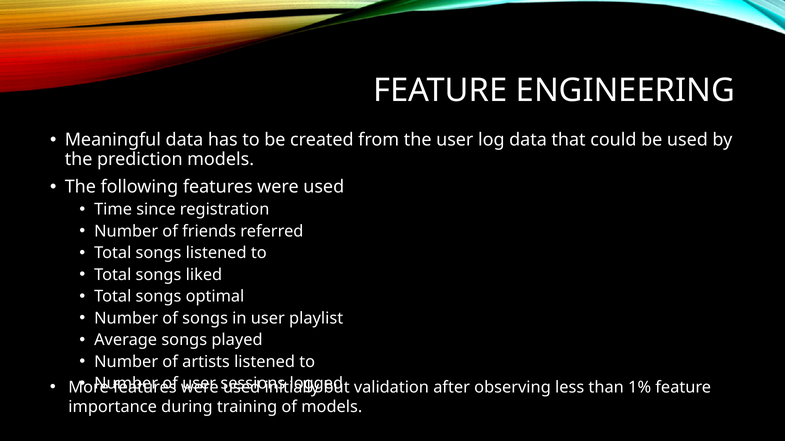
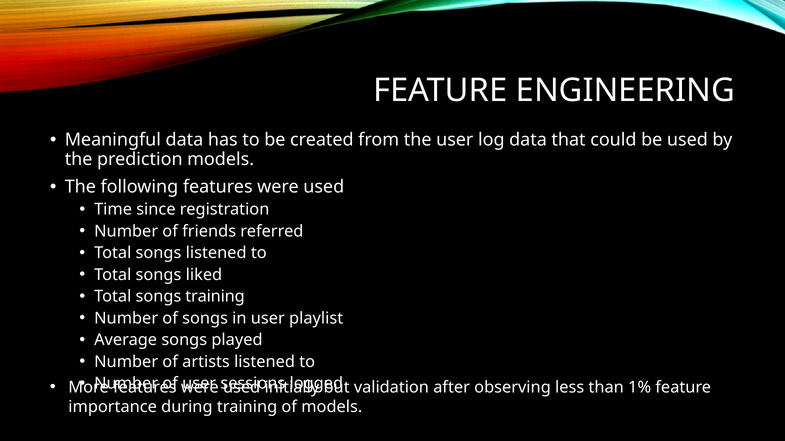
songs optimal: optimal -> training (215, 297)
